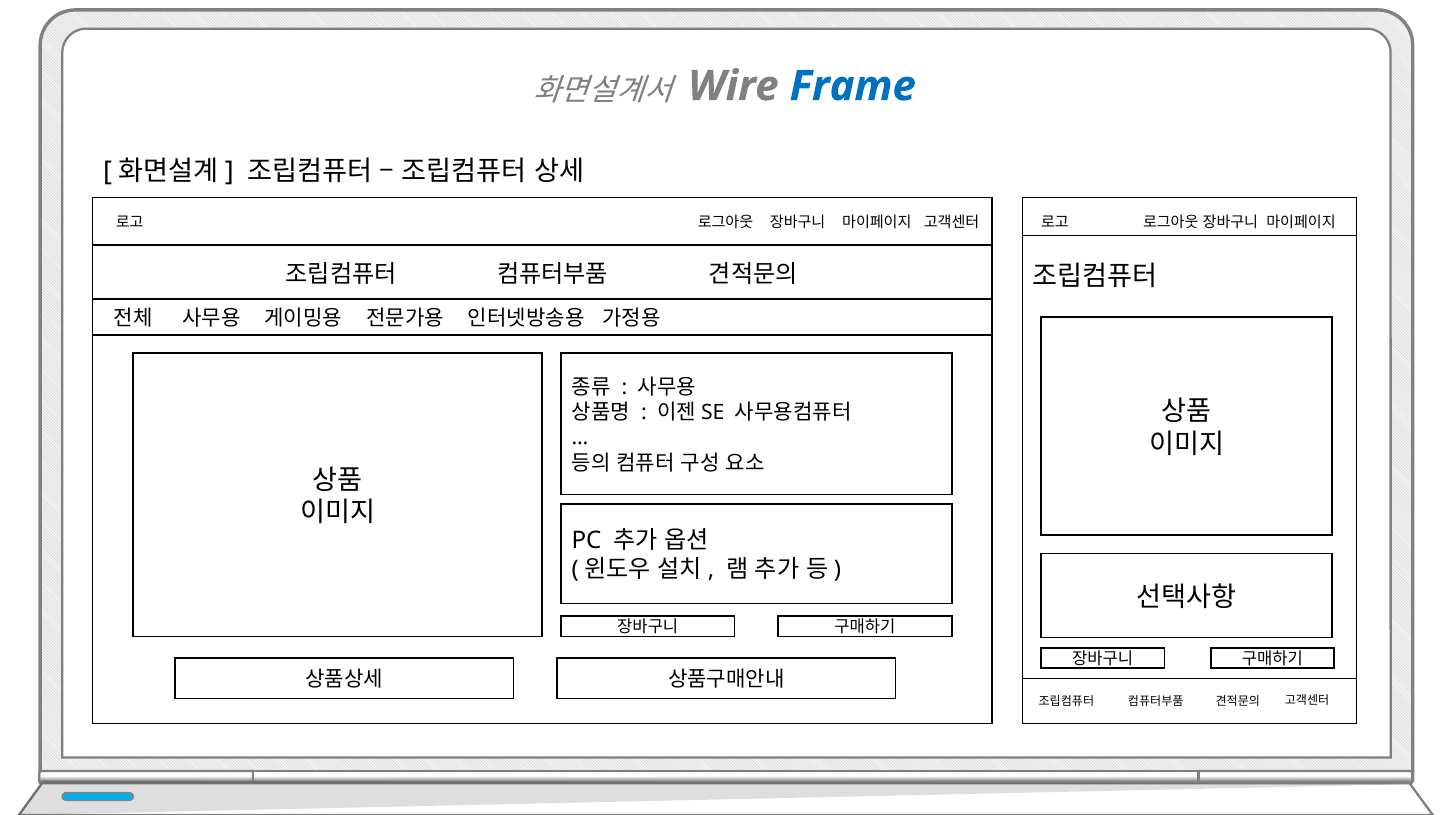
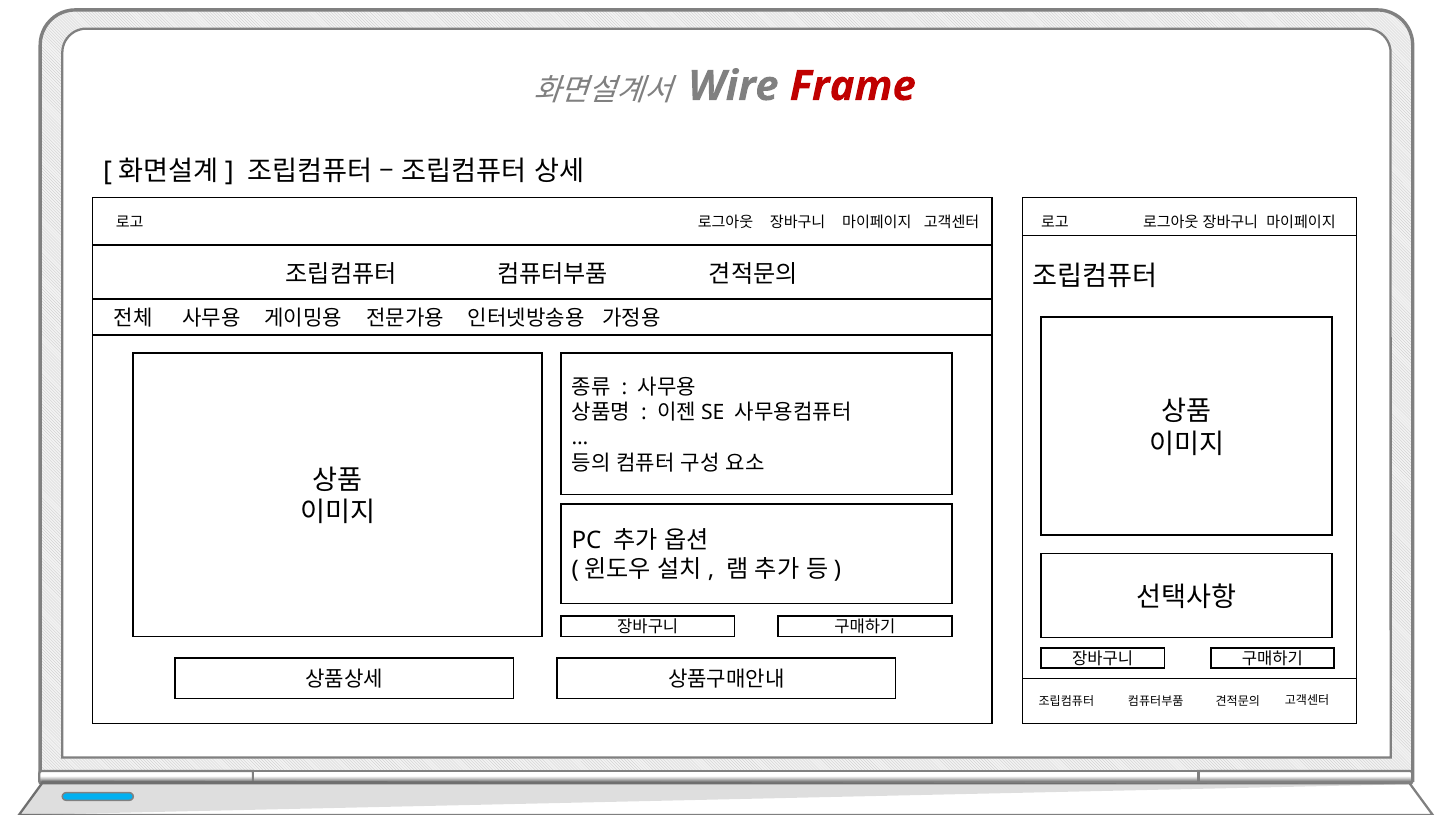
Frame colour: blue -> red (853, 86)
